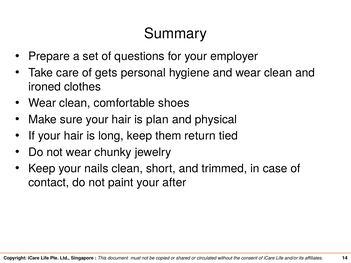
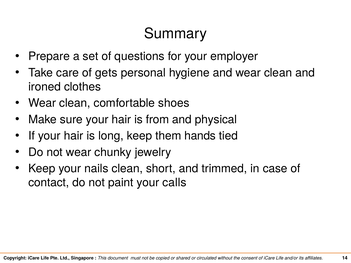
plan: plan -> from (157, 120)
return: return -> hands (200, 136)
after: after -> calls (174, 183)
